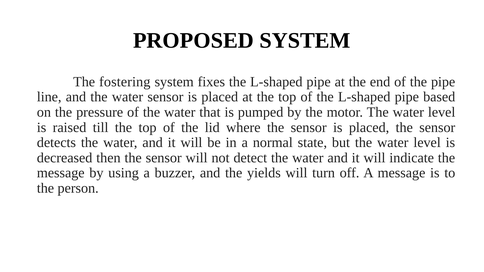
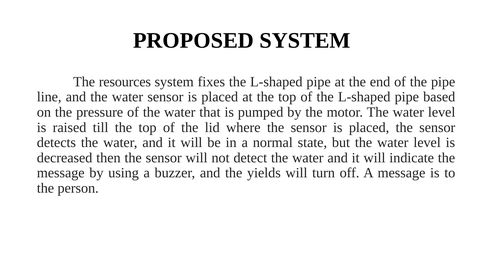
fostering: fostering -> resources (125, 82)
